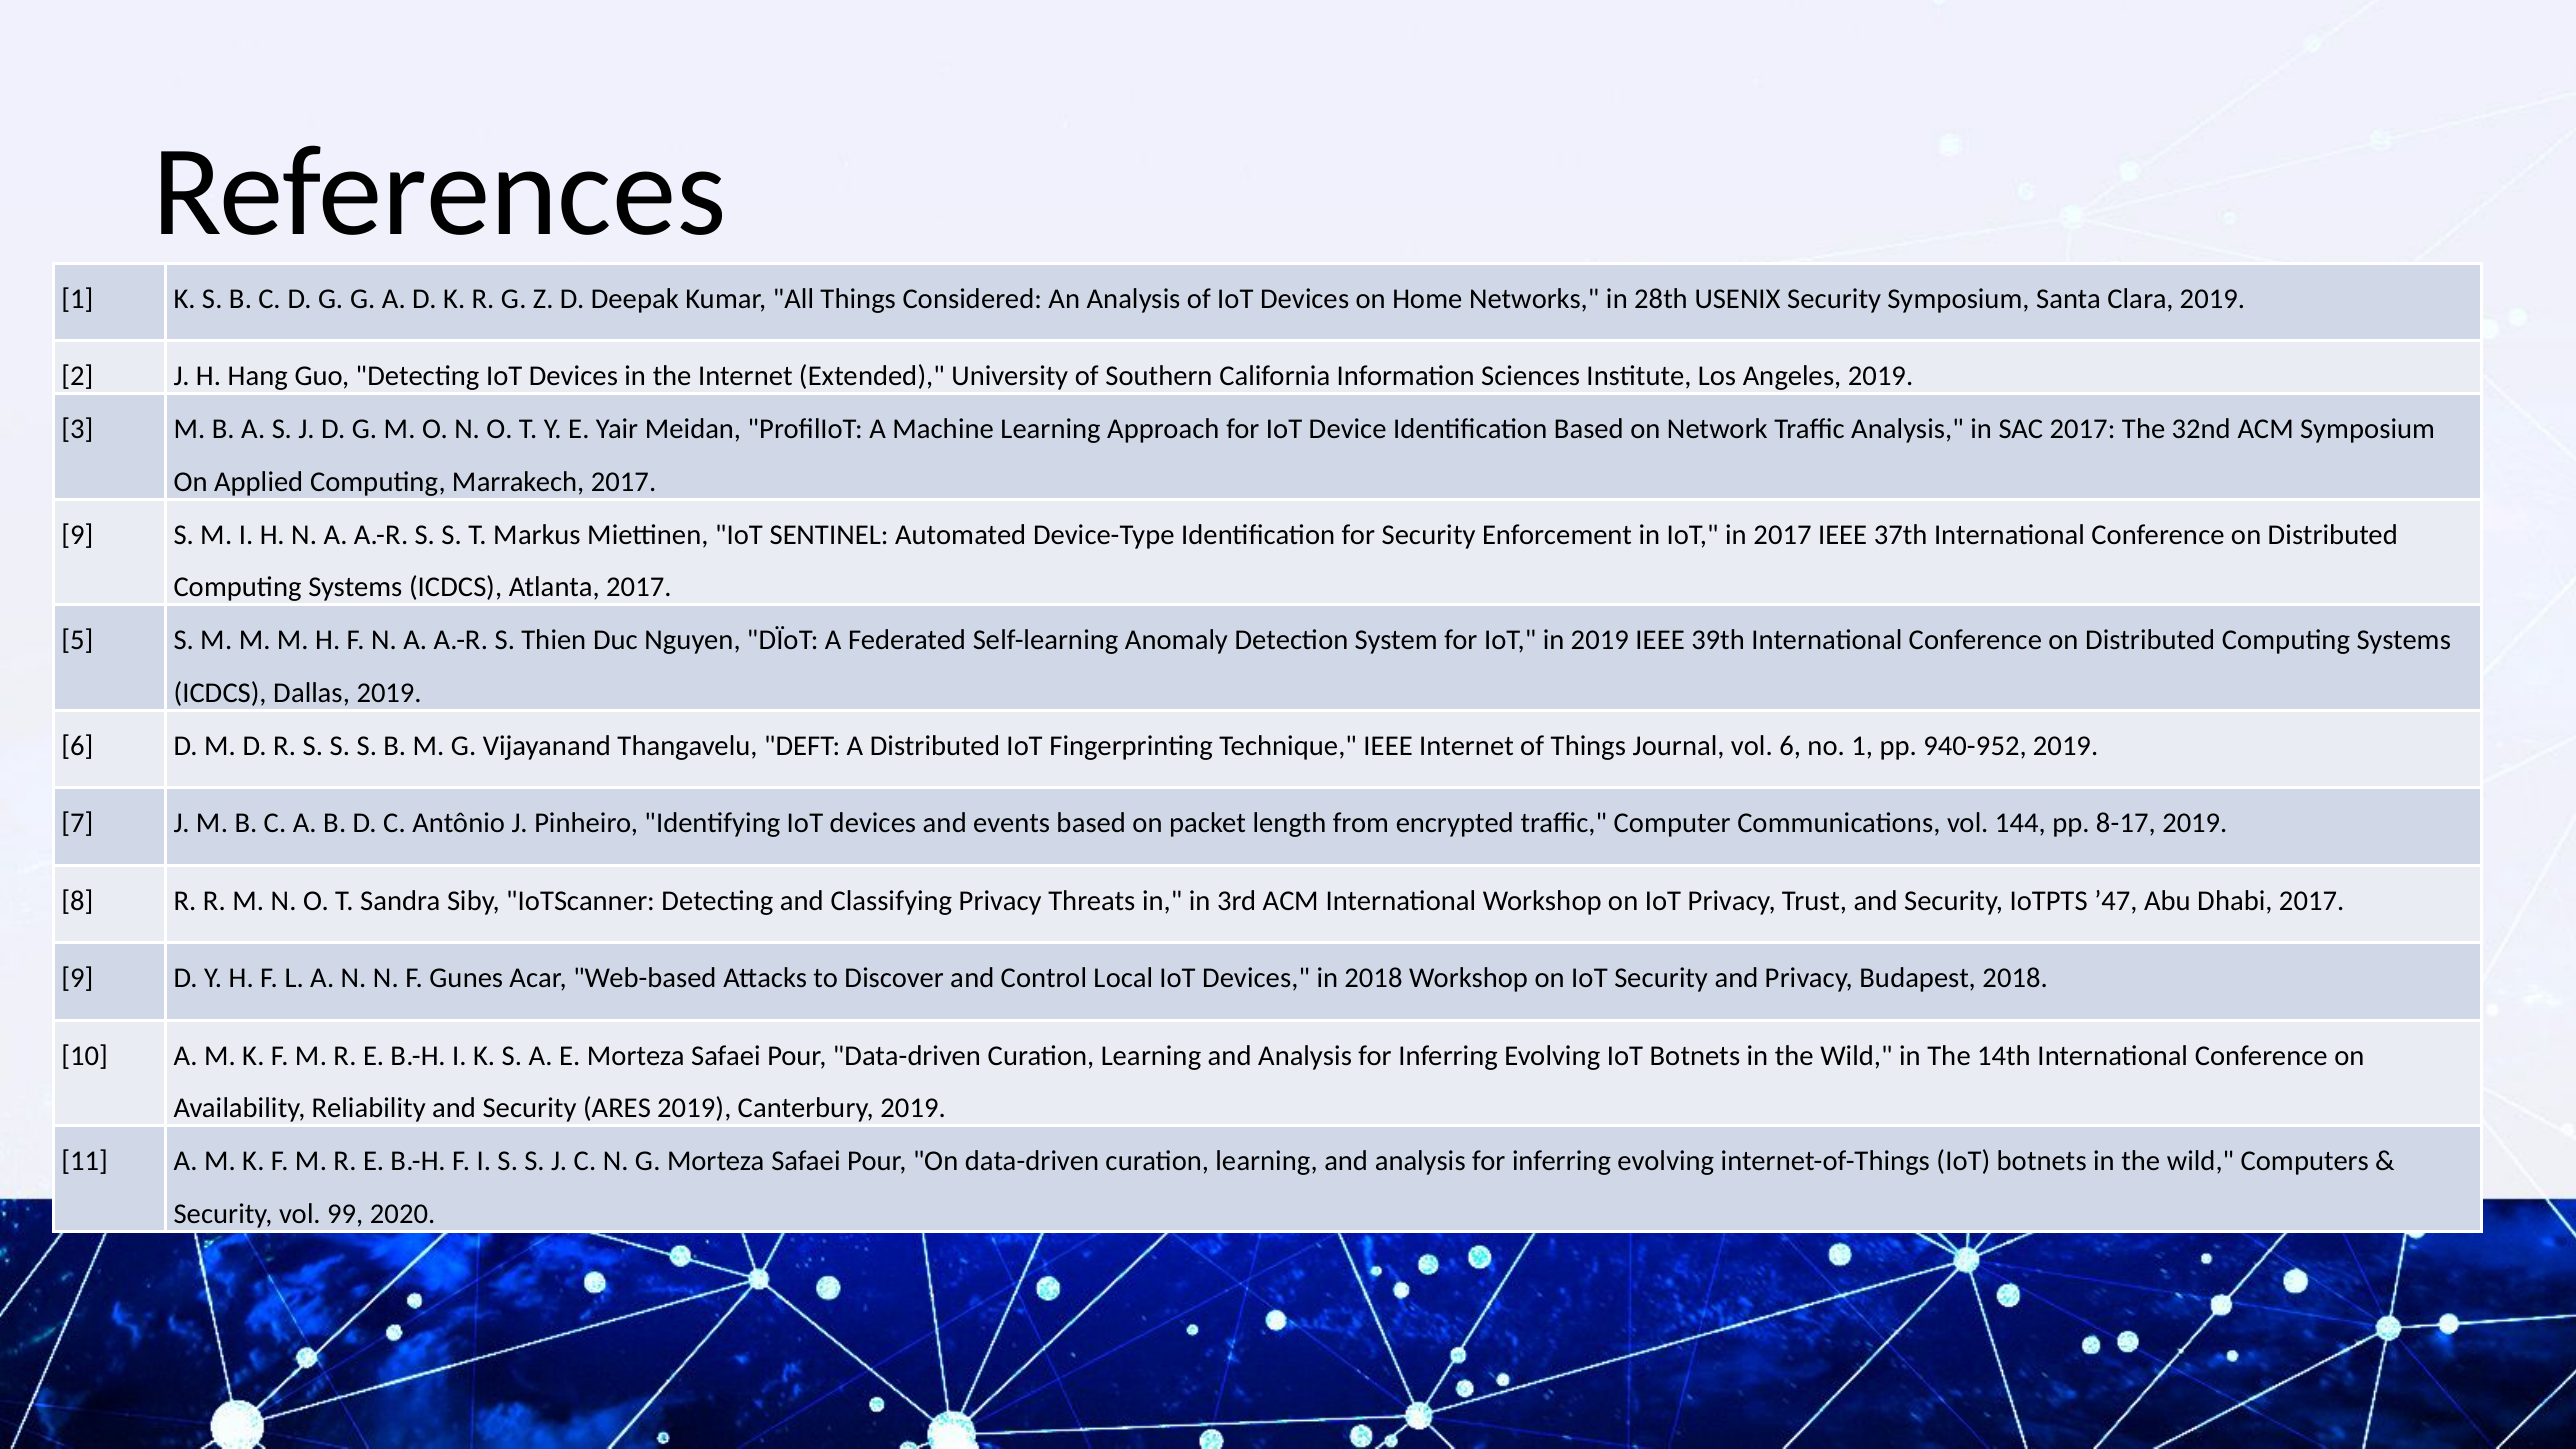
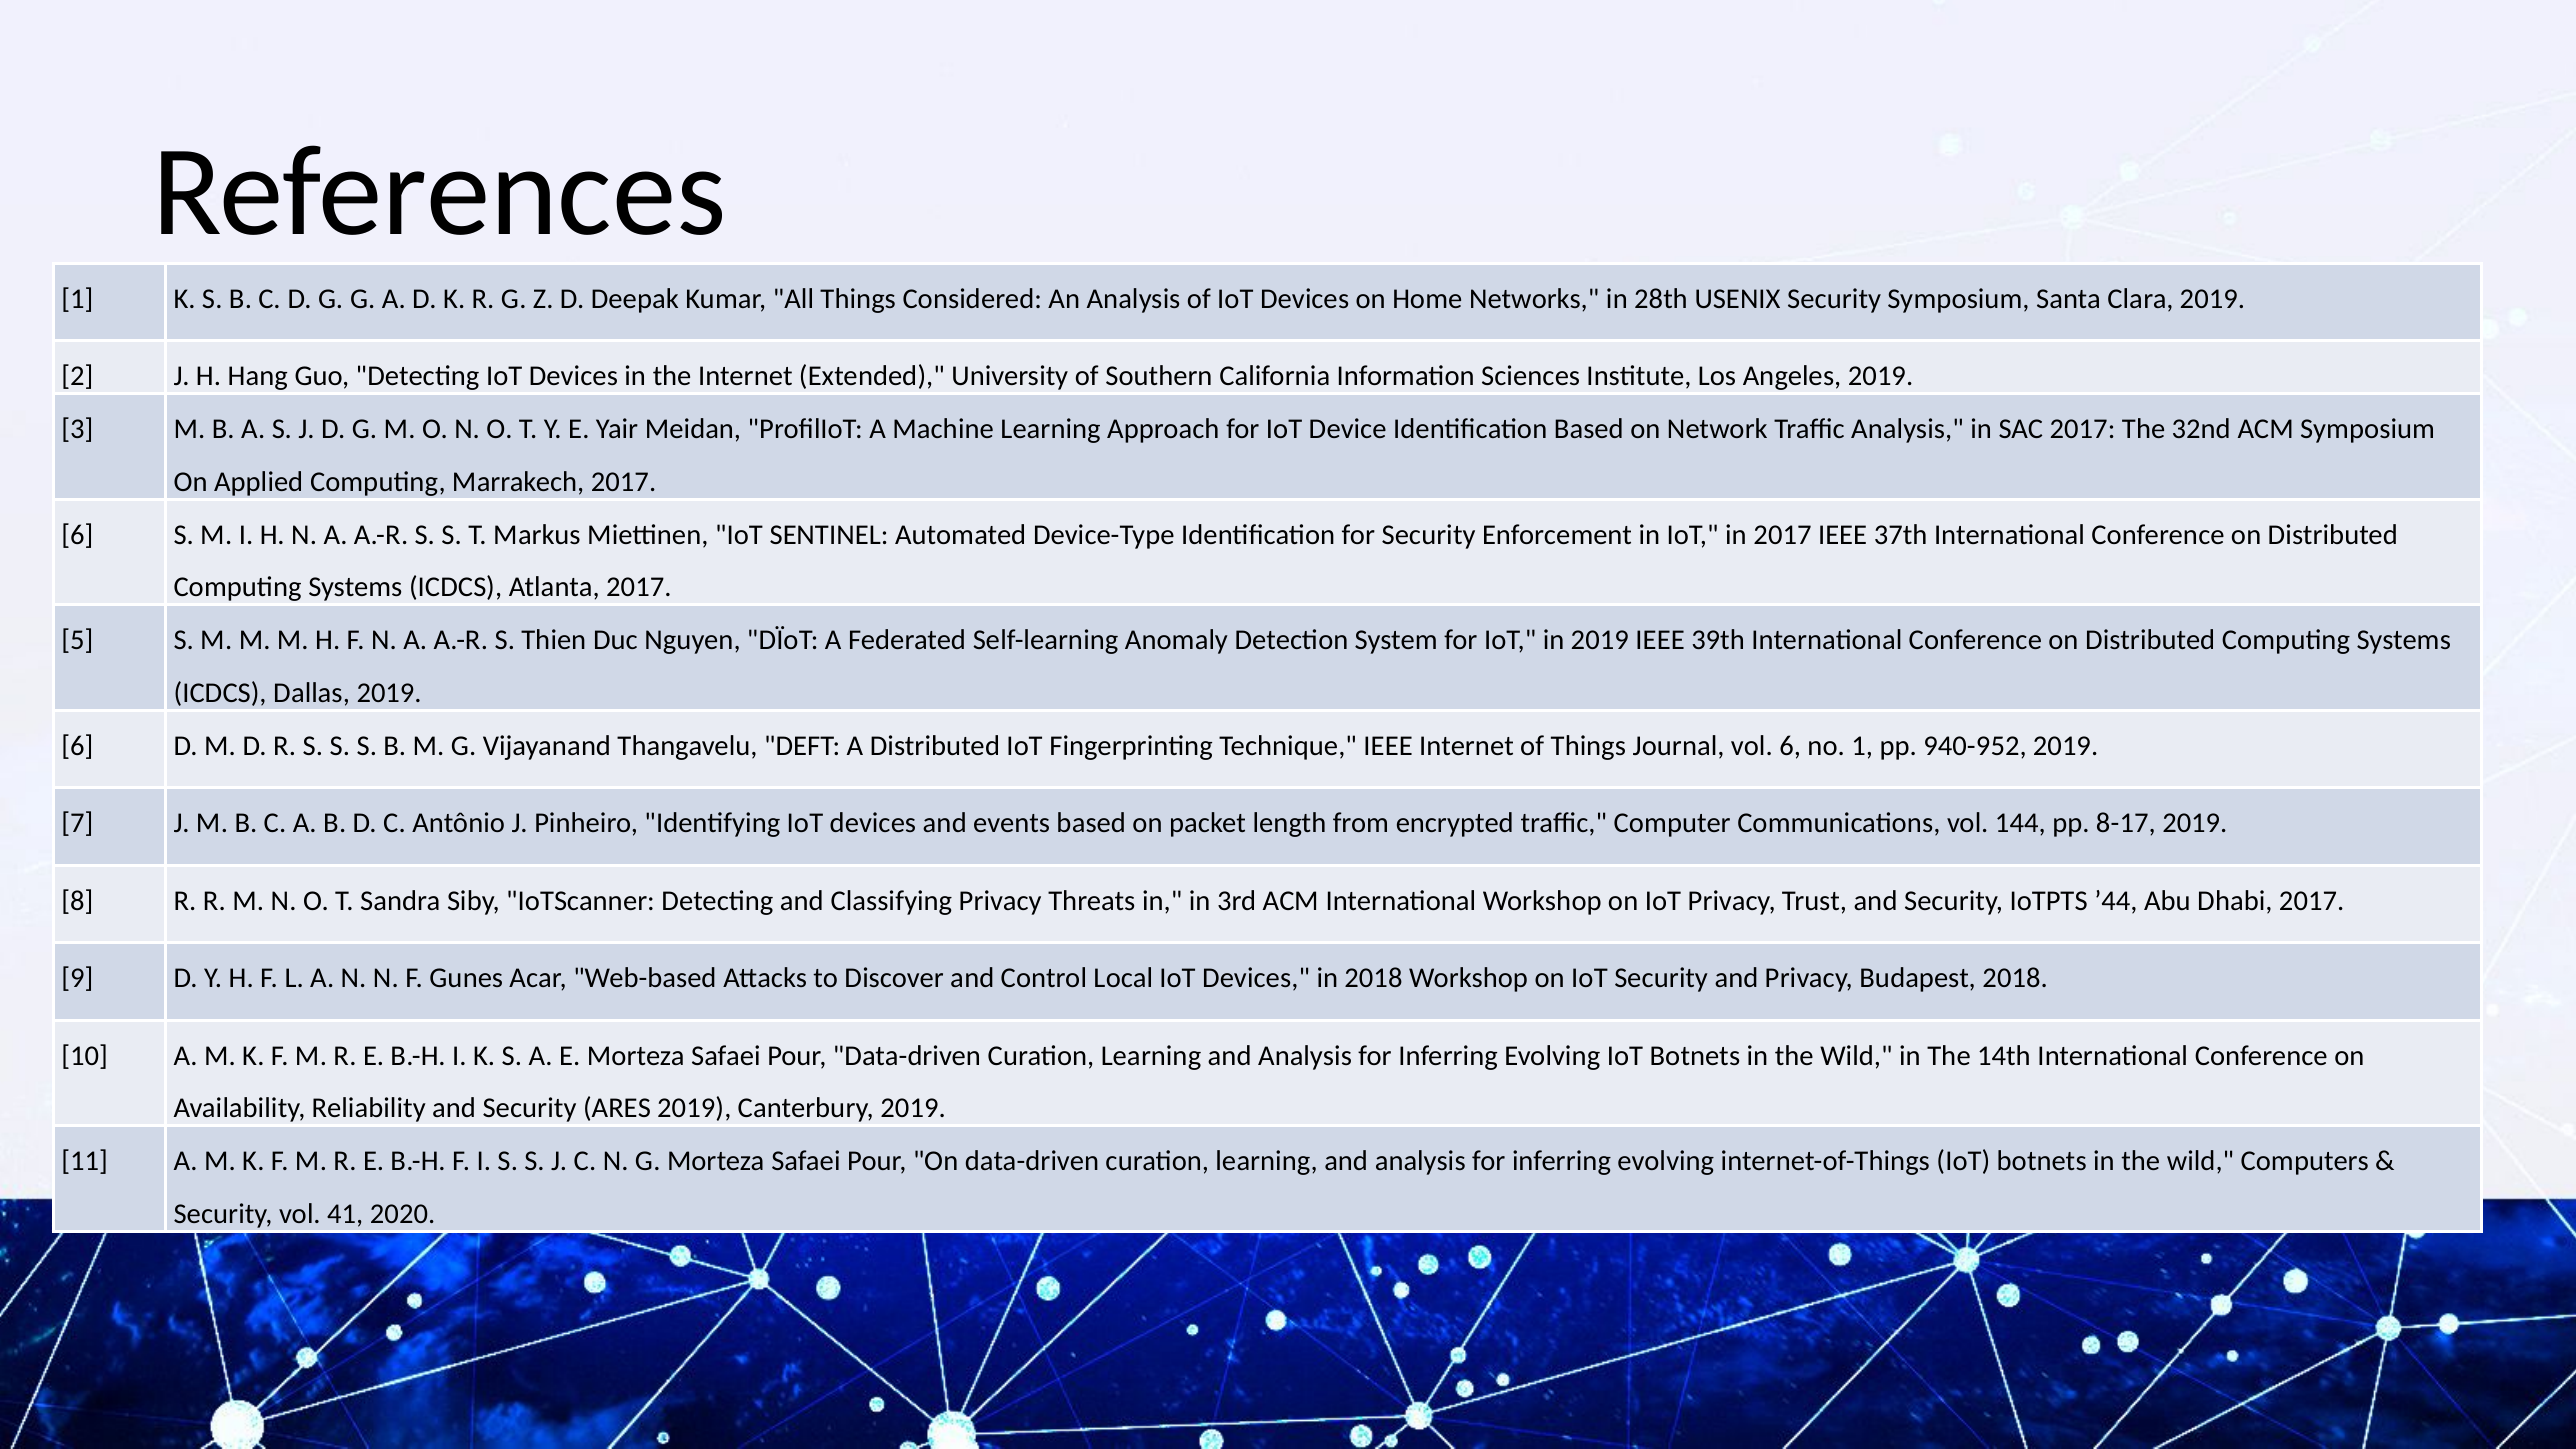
9: 9 -> 6 (77, 535)
’47: ’47 -> ’44 (2116, 901)
99: 99 -> 41 (345, 1214)
